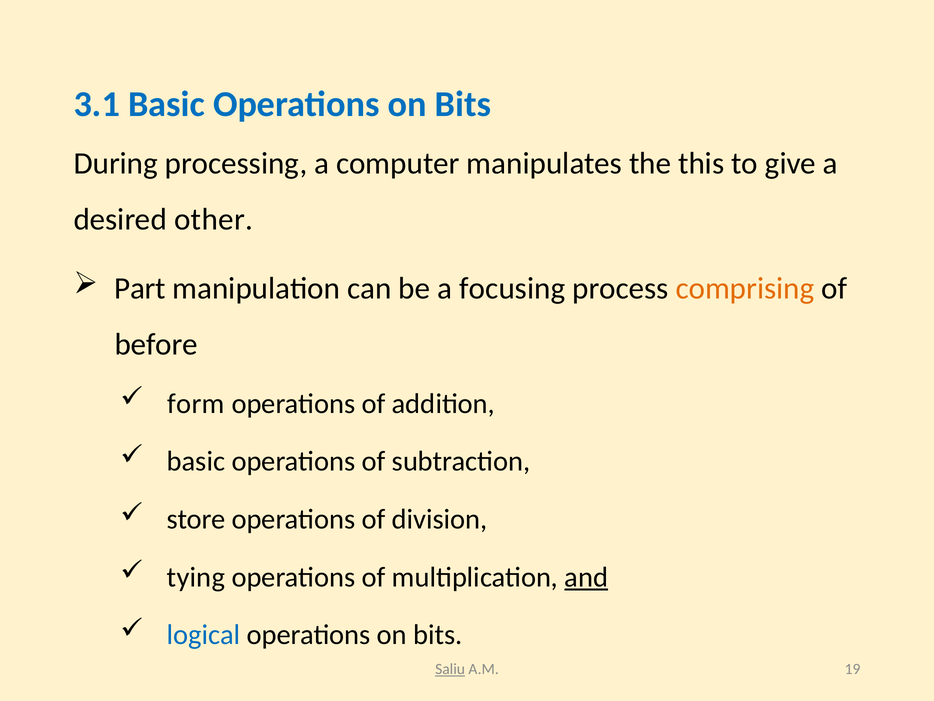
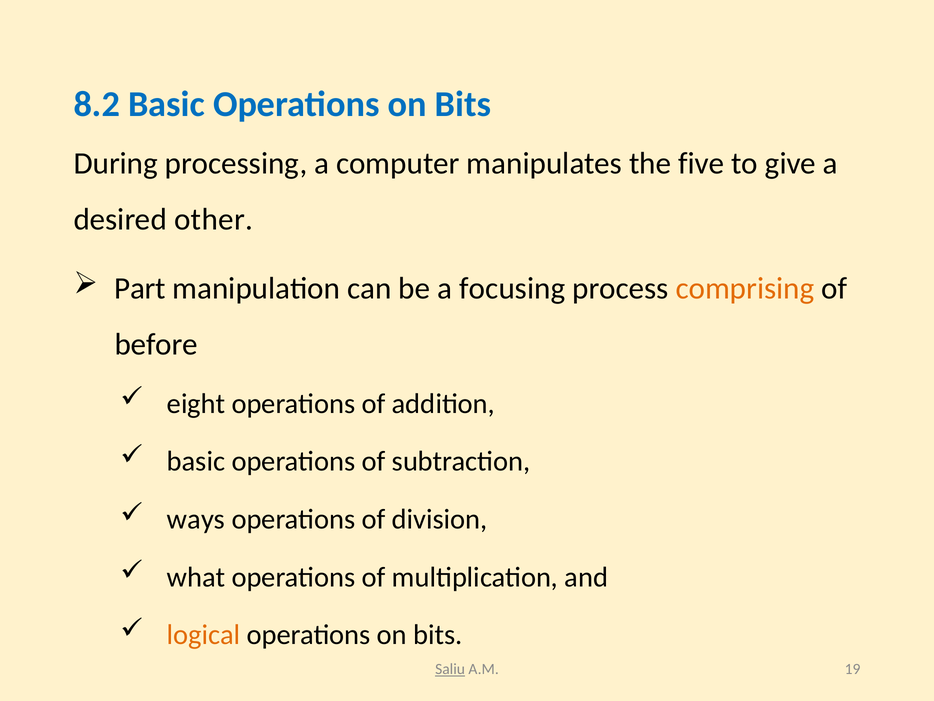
3.1: 3.1 -> 8.2 (97, 104)
this: this -> five (701, 163)
form: form -> eight (196, 403)
store: store -> ways (196, 519)
tying: tying -> what (196, 577)
and underline: present -> none (586, 577)
logical colour: blue -> orange (204, 635)
